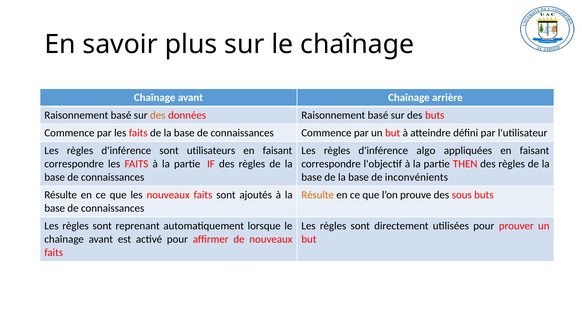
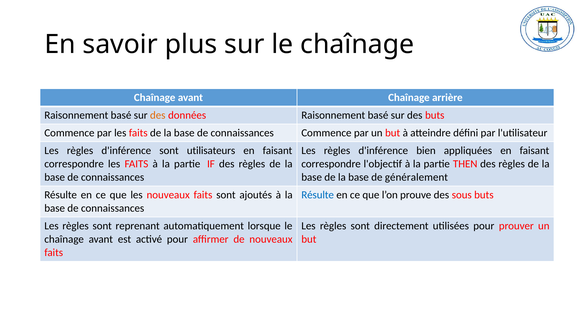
algo: algo -> bien (426, 151)
inconvénients: inconvénients -> généralement (416, 178)
Résulte colour: orange -> blue (318, 195)
